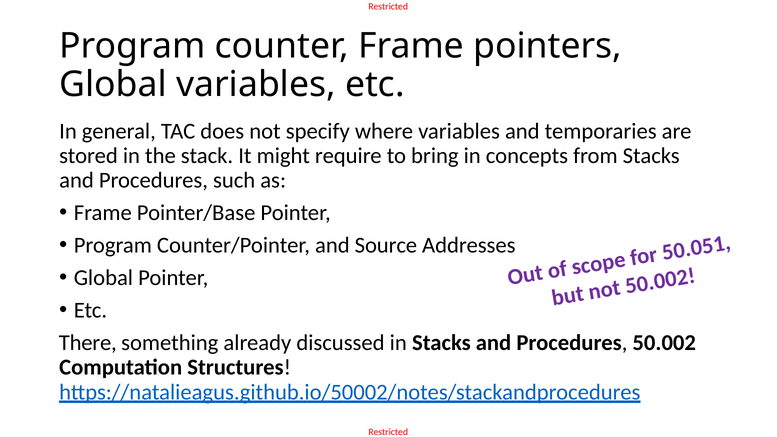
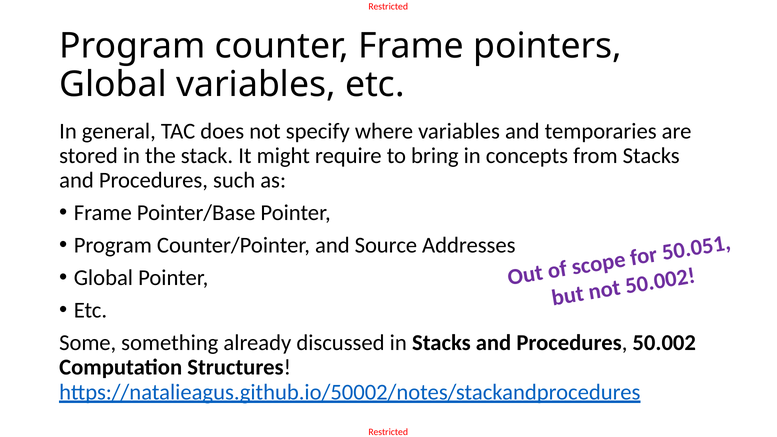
There: There -> Some (88, 343)
